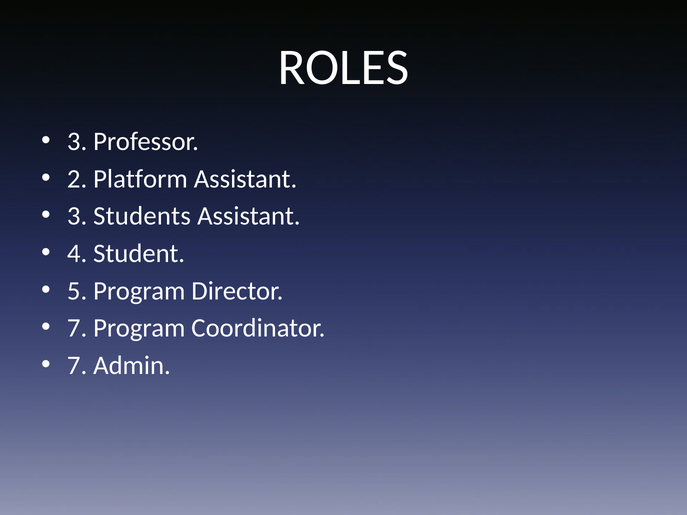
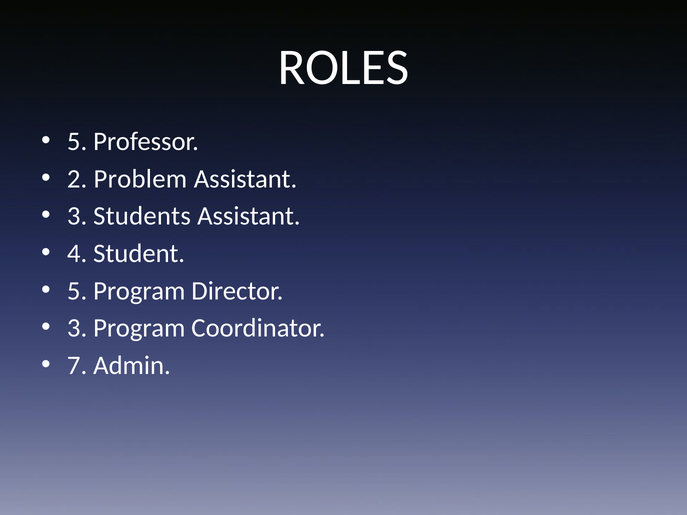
3: 3 -> 5 (77, 142)
Platform: Platform -> Problem (140, 179)
7: 7 -> 3 (77, 328)
